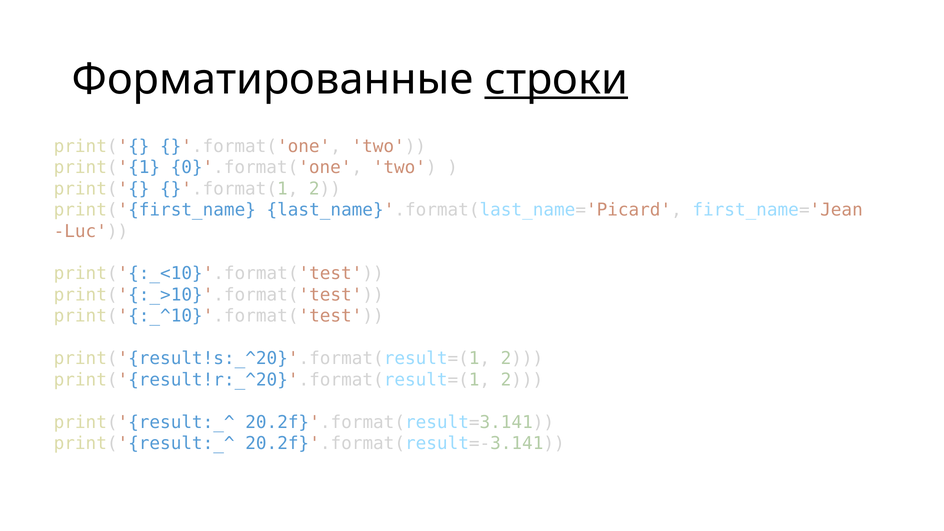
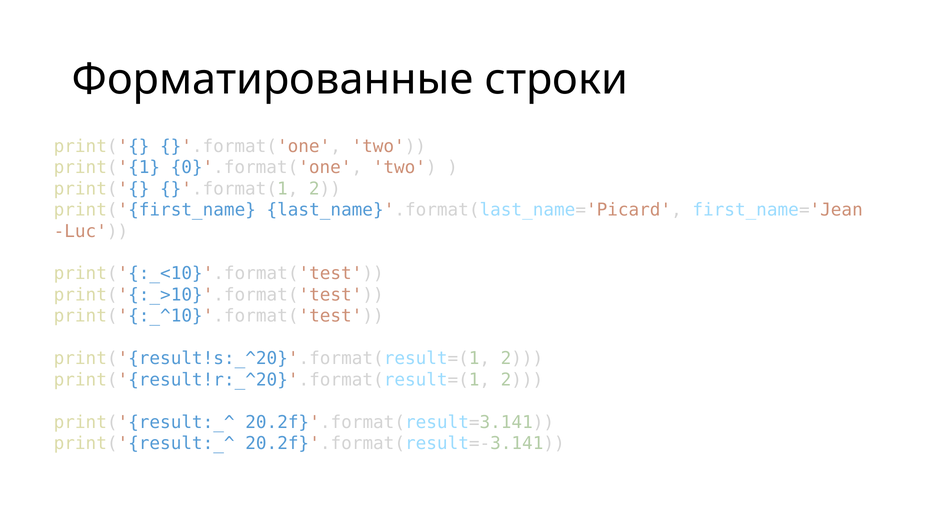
строки underline: present -> none (556, 79)
